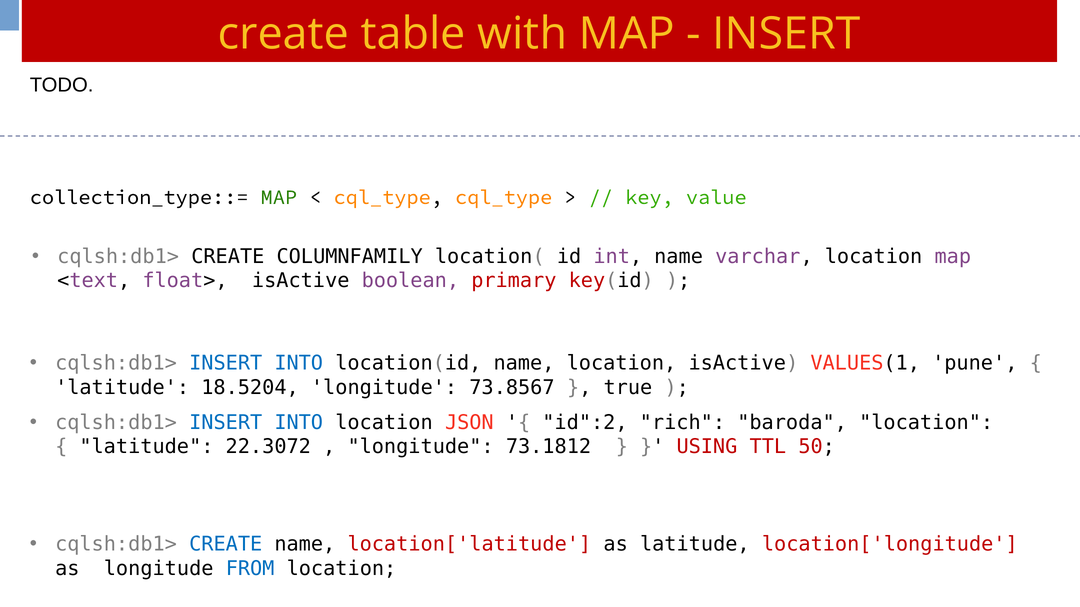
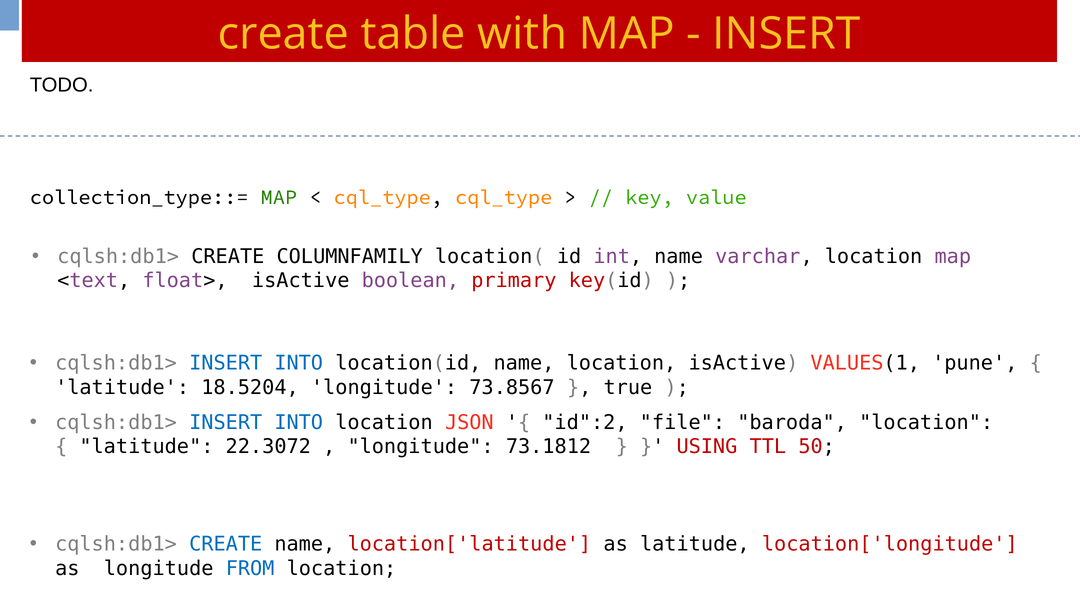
rich: rich -> file (682, 423)
